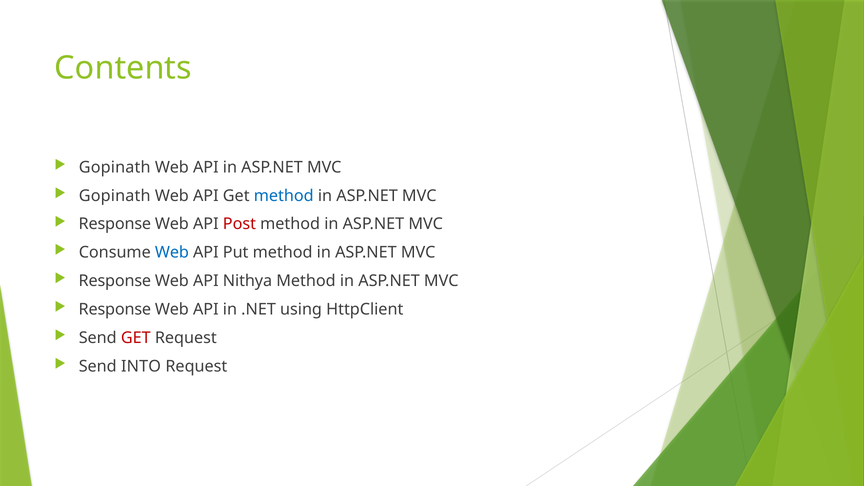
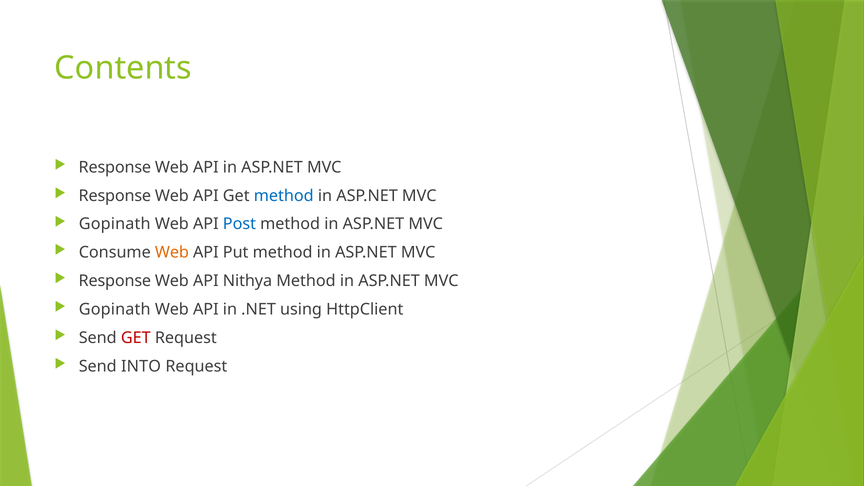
Gopinath: Gopinath -> Response (115, 167)
Gopinath: Gopinath -> Response (115, 196)
Response: Response -> Gopinath (115, 224)
Post colour: red -> blue (239, 224)
Web colour: blue -> orange (172, 253)
Response: Response -> Gopinath (115, 309)
